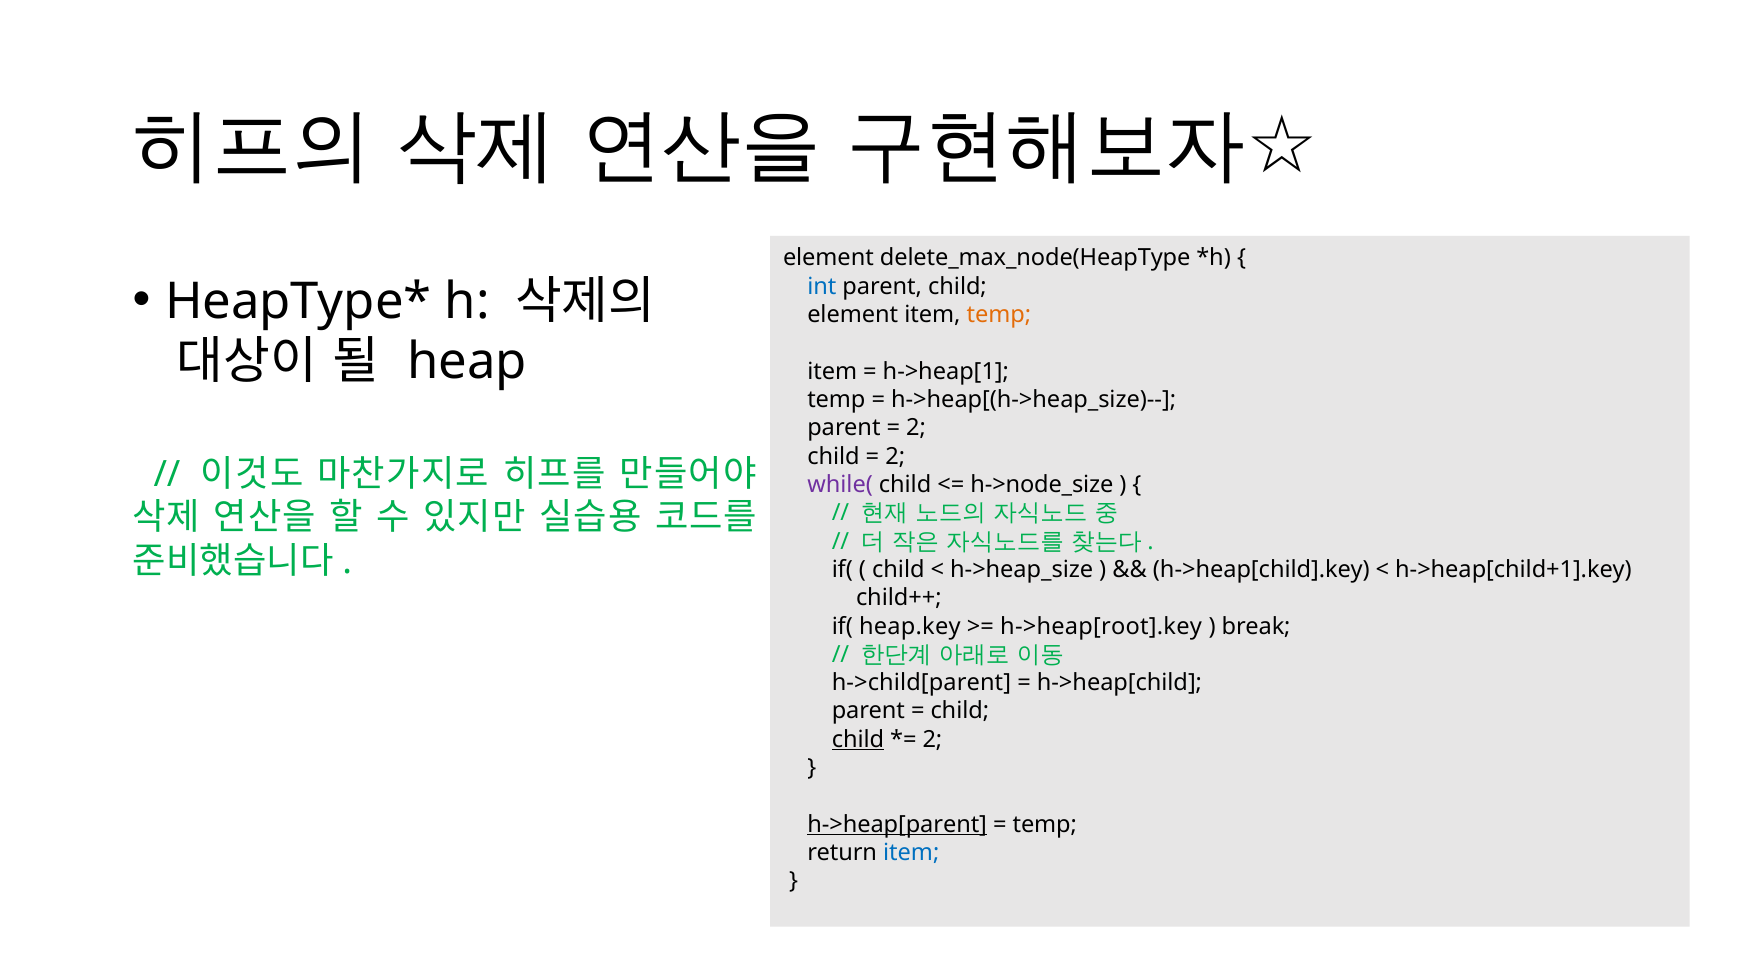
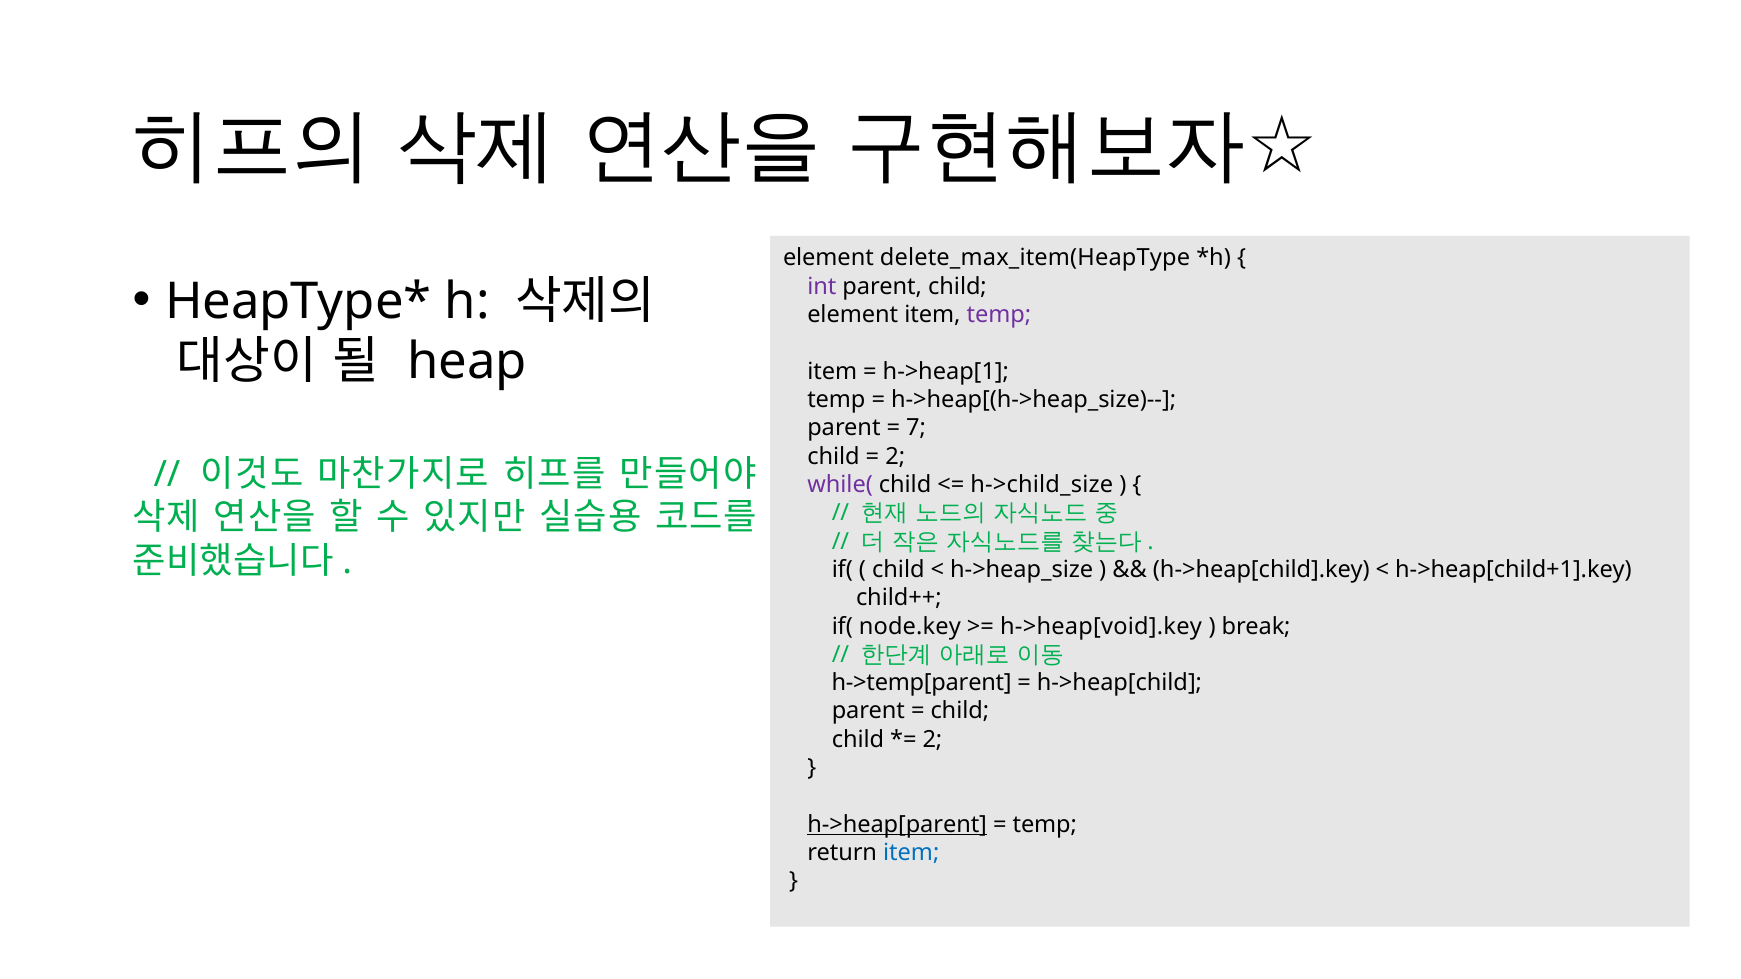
delete_max_node(HeapType: delete_max_node(HeapType -> delete_max_item(HeapType (1035, 258)
int colour: blue -> purple (822, 287)
temp colour: orange -> purple (999, 315)
2: 2 -> 7 (916, 428)
h->node_size: h->node_size -> h->child_size (1042, 485)
heap.key: heap.key -> node.key (910, 626)
h->heap[root].key: h->heap[root].key -> h->heap[void].key (1101, 626)
h->child[parent: h->child[parent -> h->temp[parent (922, 683)
child underline: present -> none (858, 740)
